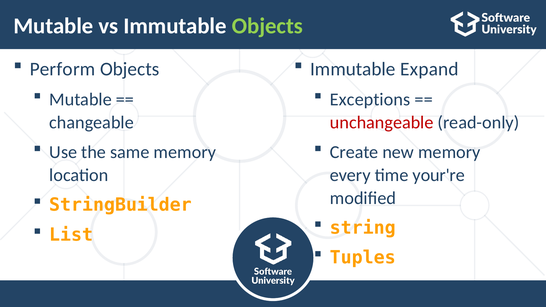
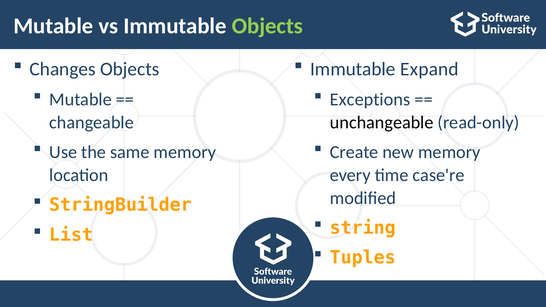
Perform: Perform -> Changes (63, 69)
unchangeable colour: red -> black (382, 123)
your're: your're -> case're (439, 175)
